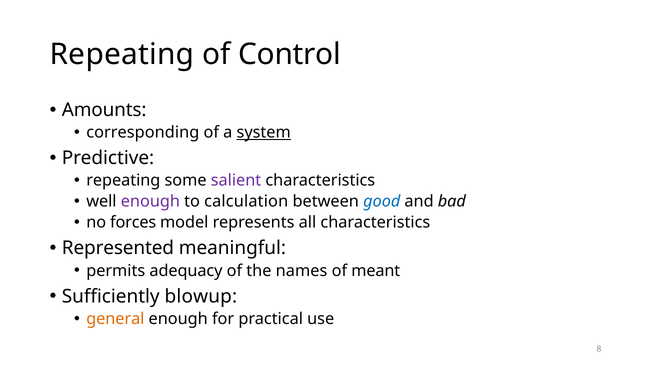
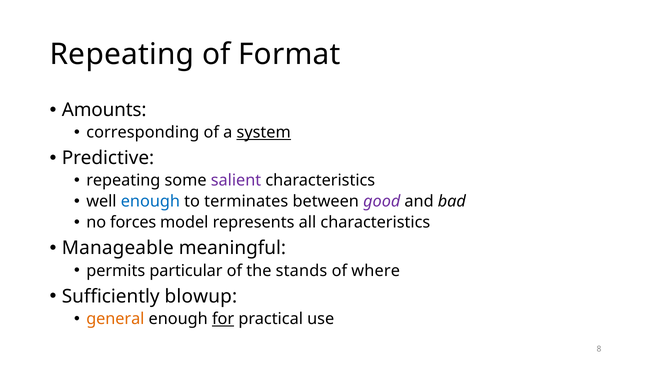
Control: Control -> Format (289, 55)
enough colour: purple -> blue (150, 202)
calculation: calculation -> terminates (246, 202)
good colour: blue -> purple (382, 202)
Represented: Represented -> Manageable (118, 248)
adequacy: adequacy -> particular (186, 271)
names: names -> stands (301, 271)
meant: meant -> where (376, 271)
for underline: none -> present (223, 319)
